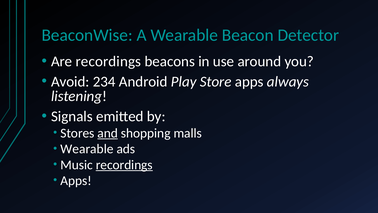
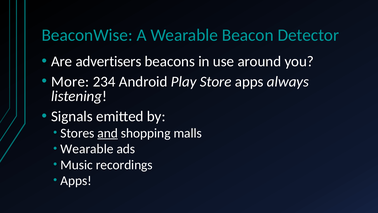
Are recordings: recordings -> advertisers (108, 61)
Avoid: Avoid -> More (70, 82)
recordings underline: present -> none (124, 165)
